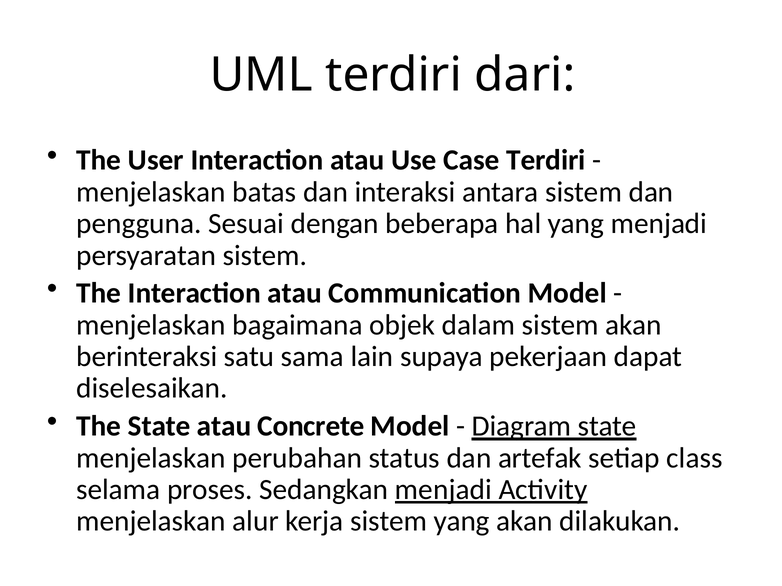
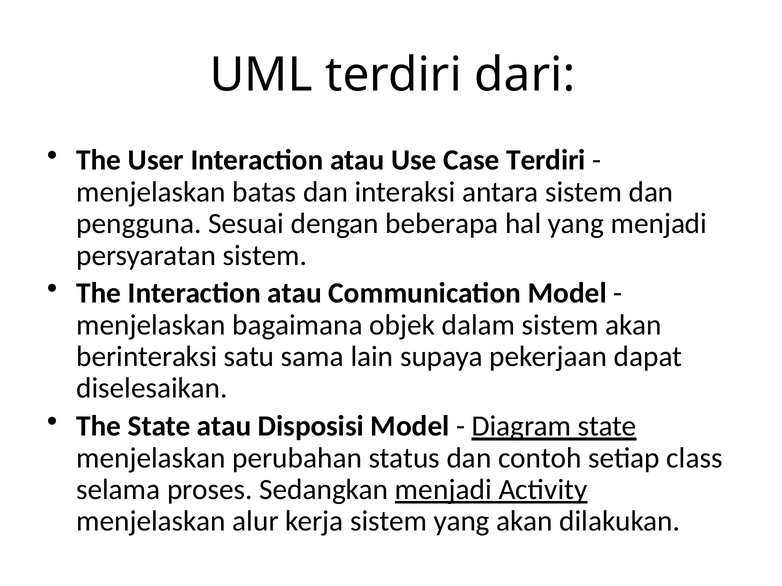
Concrete: Concrete -> Disposisi (311, 427)
artefak: artefak -> contoh (540, 458)
